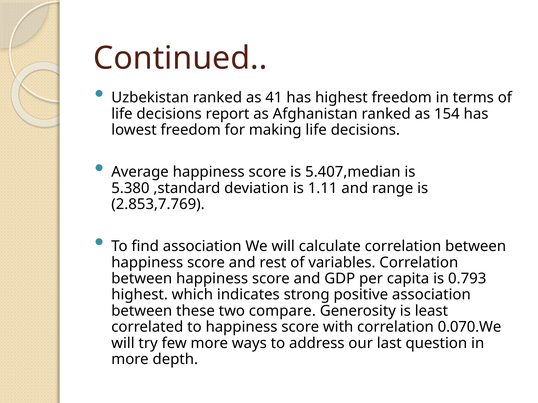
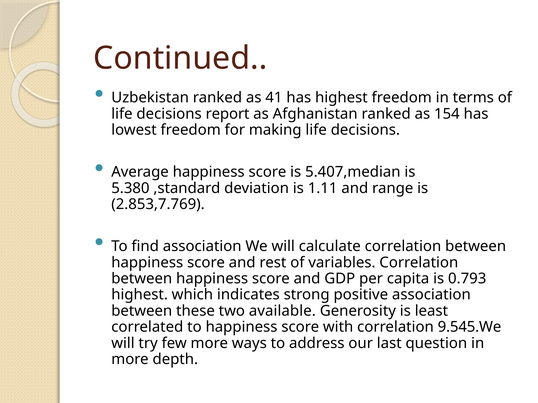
compare: compare -> available (282, 311)
0.070.We: 0.070.We -> 9.545.We (469, 327)
